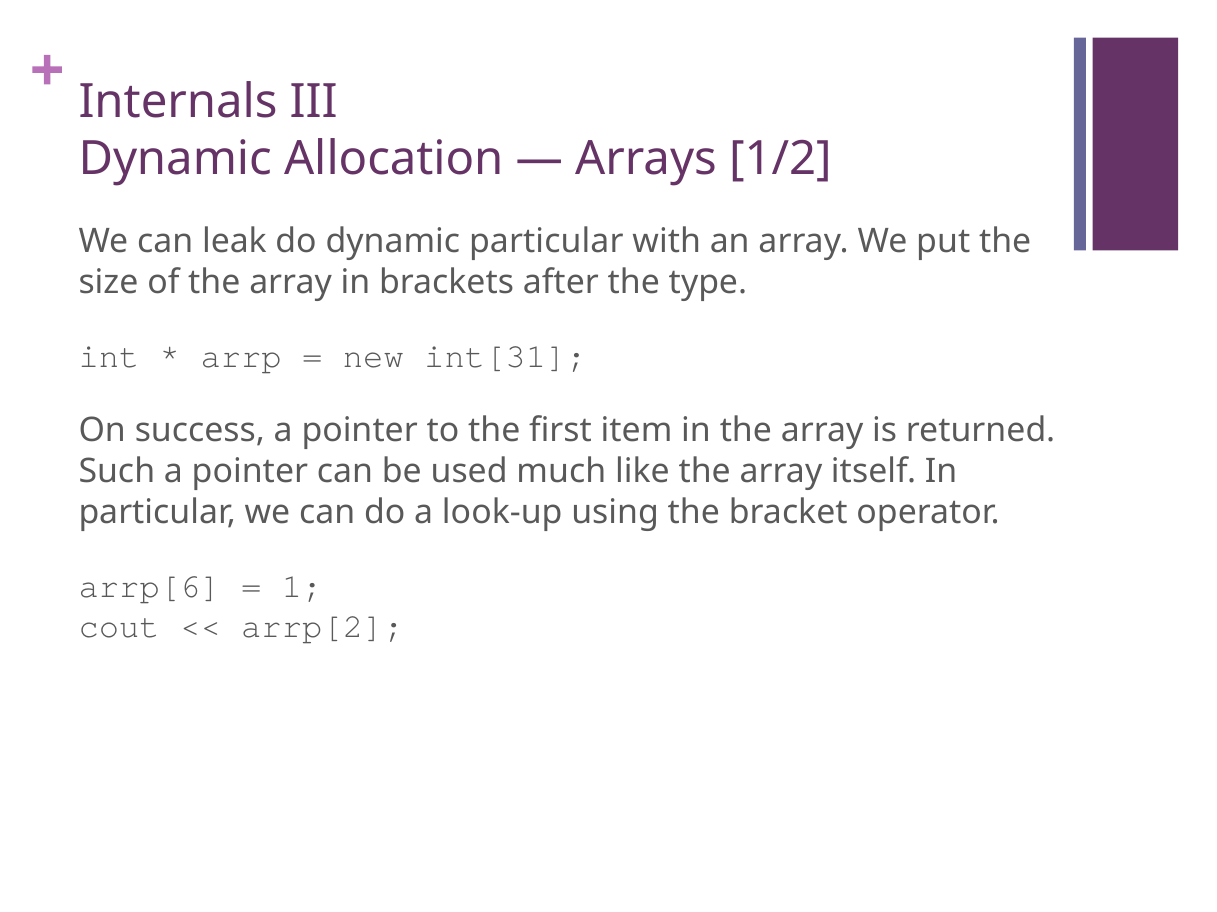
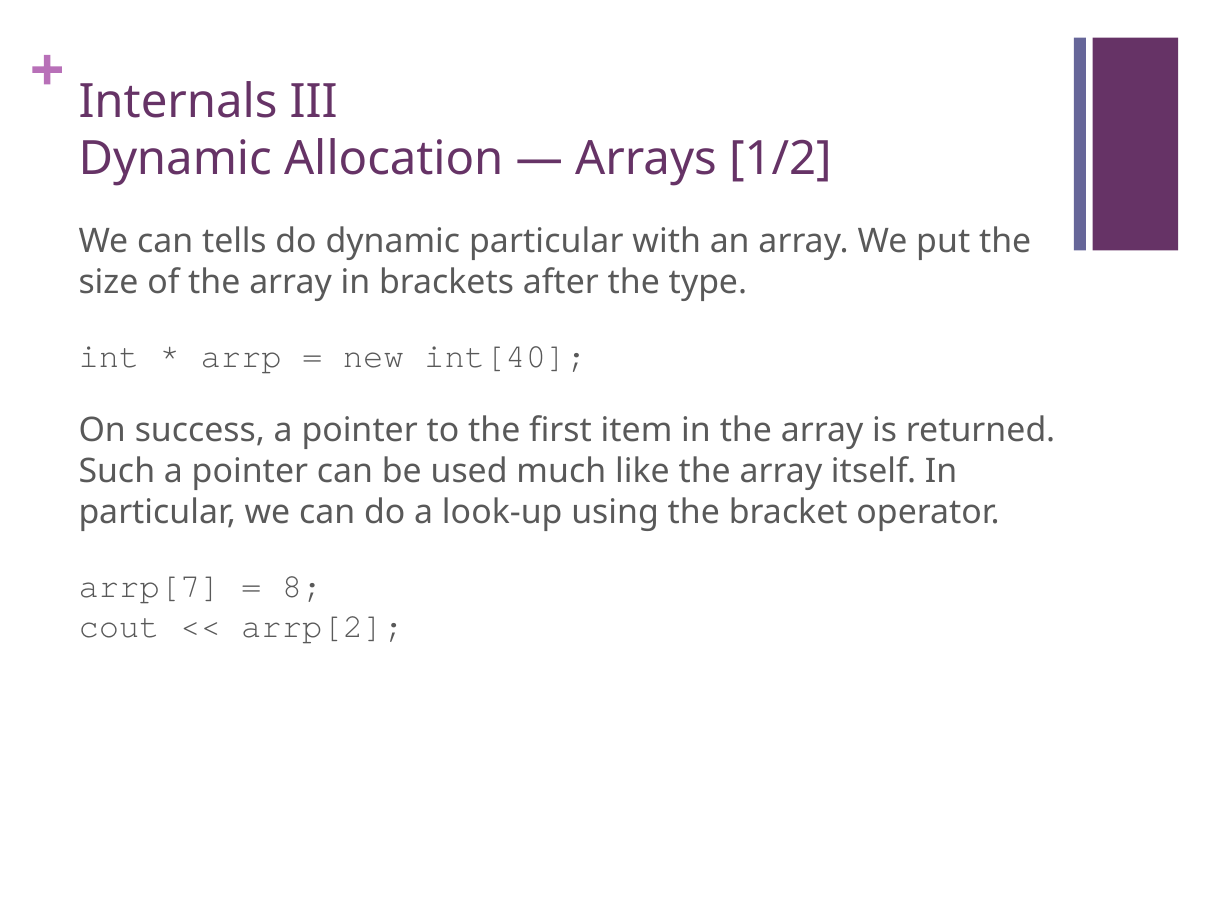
leak: leak -> tells (234, 242)
int[31: int[31 -> int[40 (505, 357)
arrp[6: arrp[6 -> arrp[7 (150, 587)
1: 1 -> 8 (302, 587)
